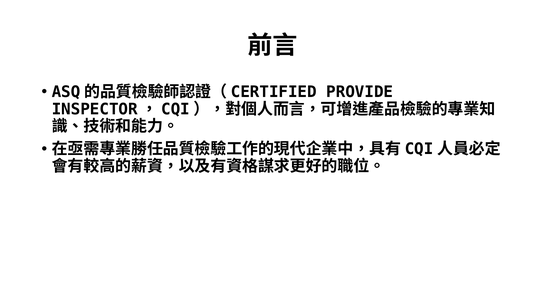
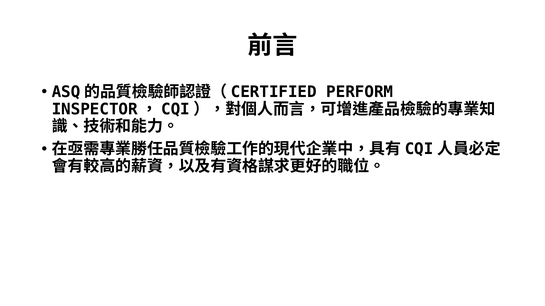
PROVIDE: PROVIDE -> PERFORM (360, 92)
